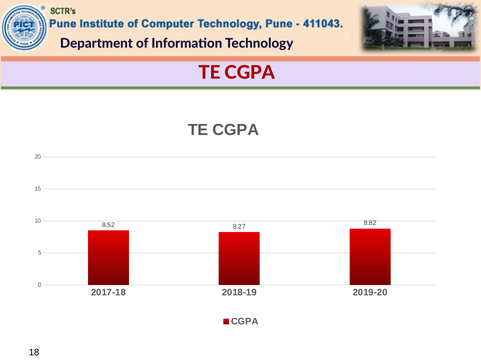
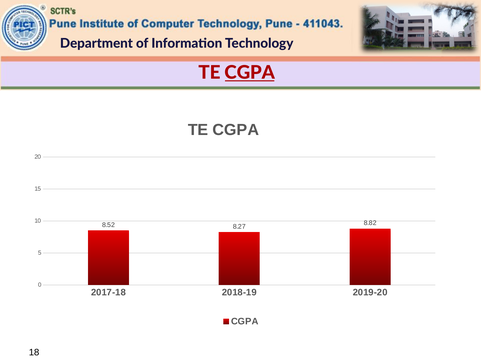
CGPA underline: none -> present (250, 73)
